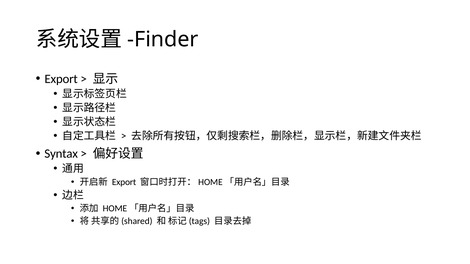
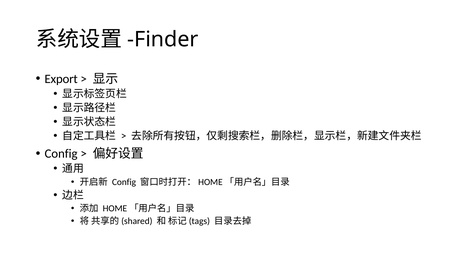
Syntax: Syntax -> Config (61, 154)
Export: Export -> Config (124, 182)
